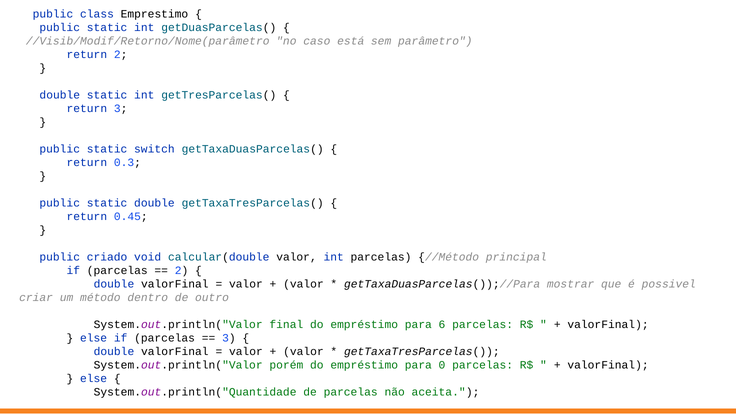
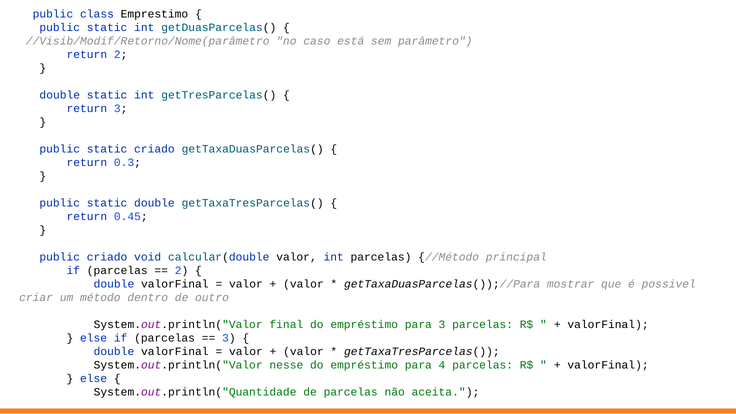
static switch: switch -> criado (154, 149)
para 6: 6 -> 3 (442, 325)
porém: porém -> nesse (286, 365)
0: 0 -> 4 (442, 365)
